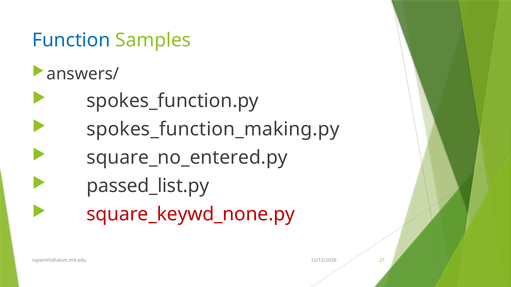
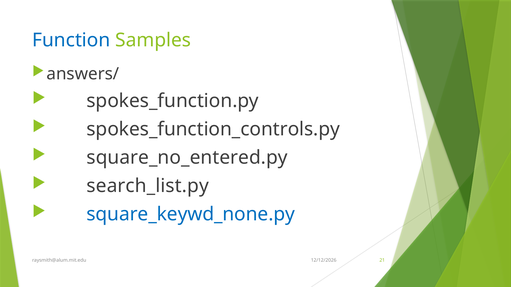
spokes_function_making.py: spokes_function_making.py -> spokes_function_controls.py (213, 129)
passed_list.py: passed_list.py -> search_list.py (148, 186)
square_keywd_none.py colour: red -> blue (191, 214)
